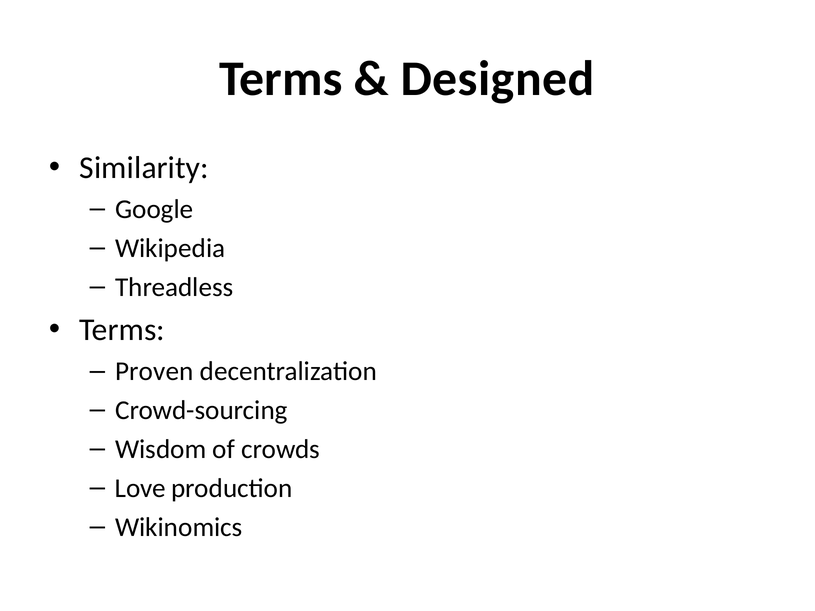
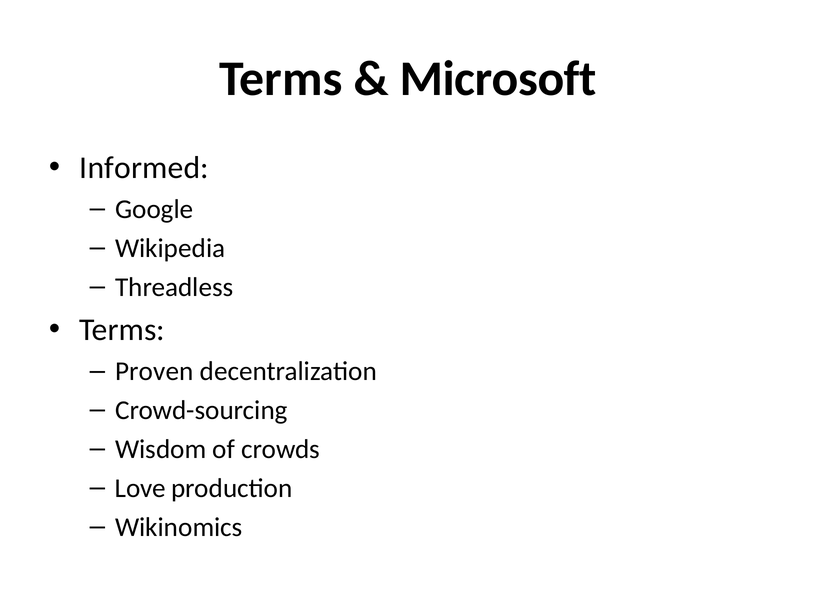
Designed: Designed -> Microsoft (498, 79)
Similarity: Similarity -> Informed (144, 168)
